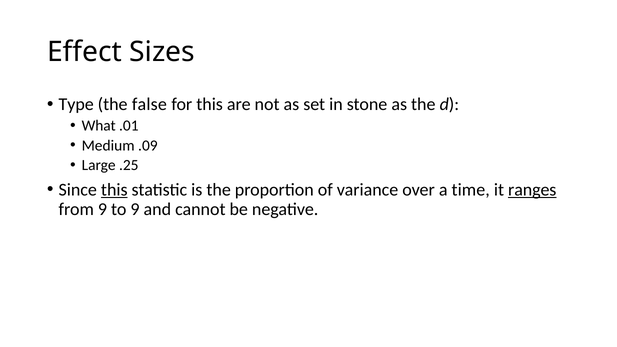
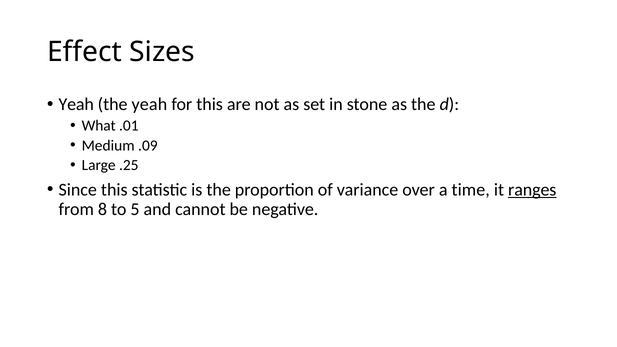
Type: Type -> Yeah (76, 104)
the false: false -> yeah (149, 104)
this underline: present -> none (114, 190)
from 9: 9 -> 8 (102, 209)
to 9: 9 -> 5 (135, 209)
